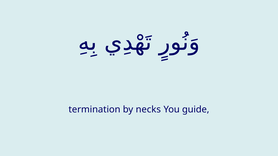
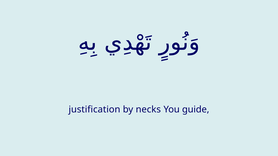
termination: termination -> justification (94, 110)
